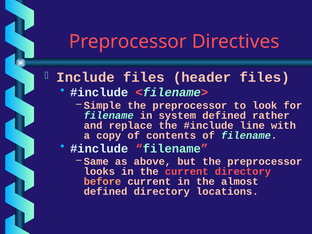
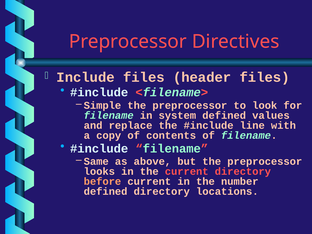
rather: rather -> values (271, 115)
almost: almost -> number (240, 181)
